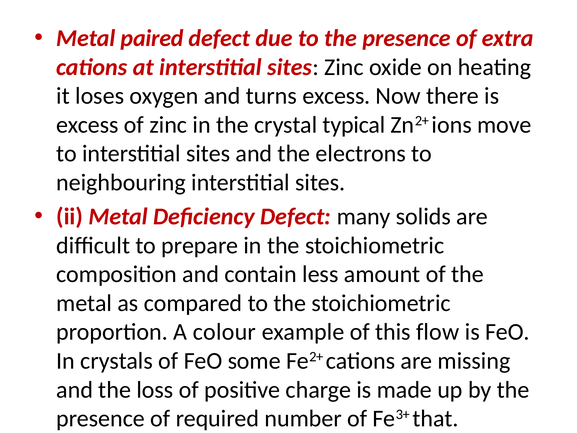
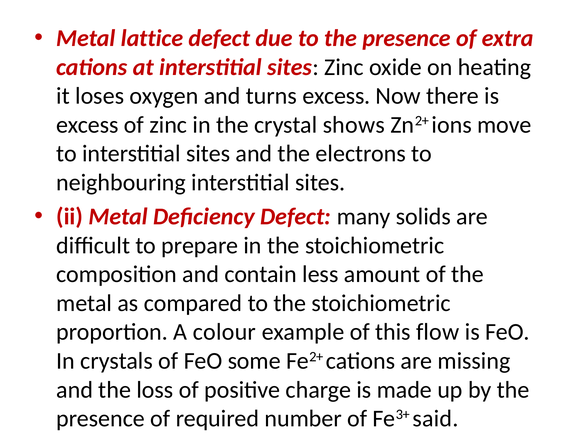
paired: paired -> lattice (152, 38)
typical: typical -> shows (354, 125)
that: that -> said (435, 418)
